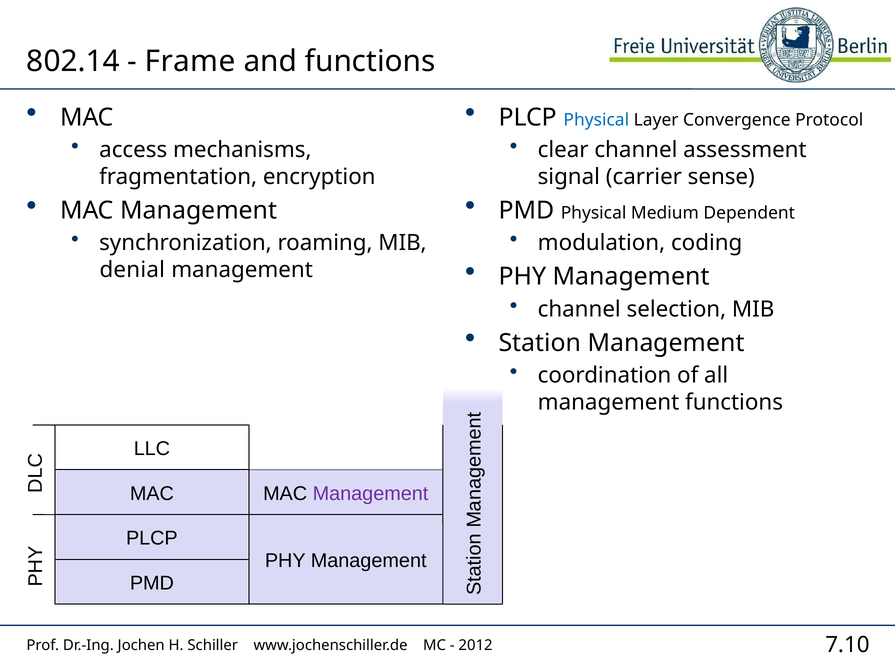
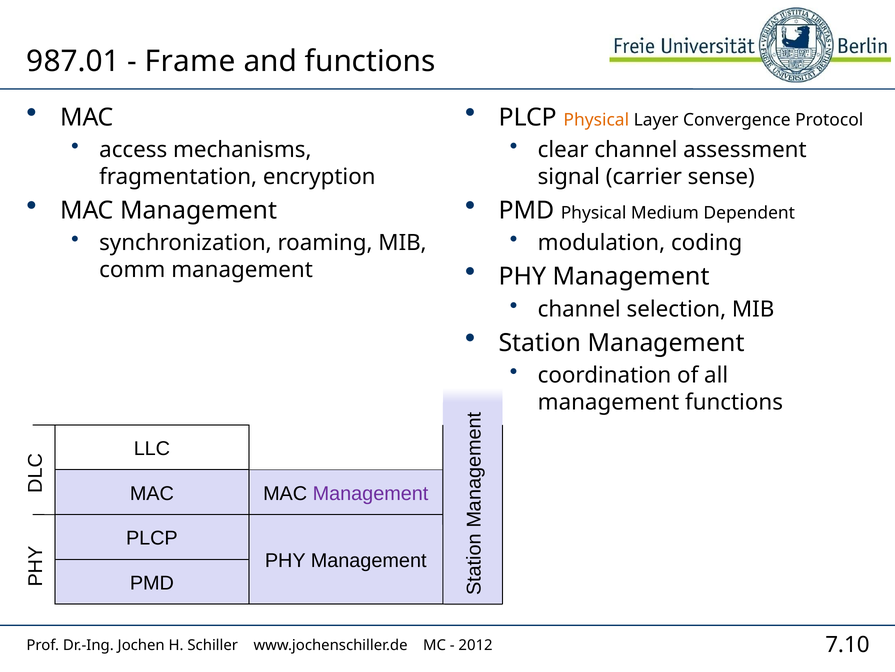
802.14: 802.14 -> 987.01 (73, 61)
Physical colour: blue -> orange (596, 120)
denial: denial -> comm (132, 270)
